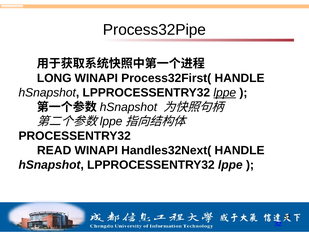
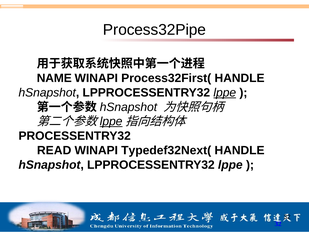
LONG: LONG -> NAME (54, 78)
lppe underline: none -> present (111, 121)
Handles32Next(: Handles32Next( -> Typedef32Next( (166, 150)
